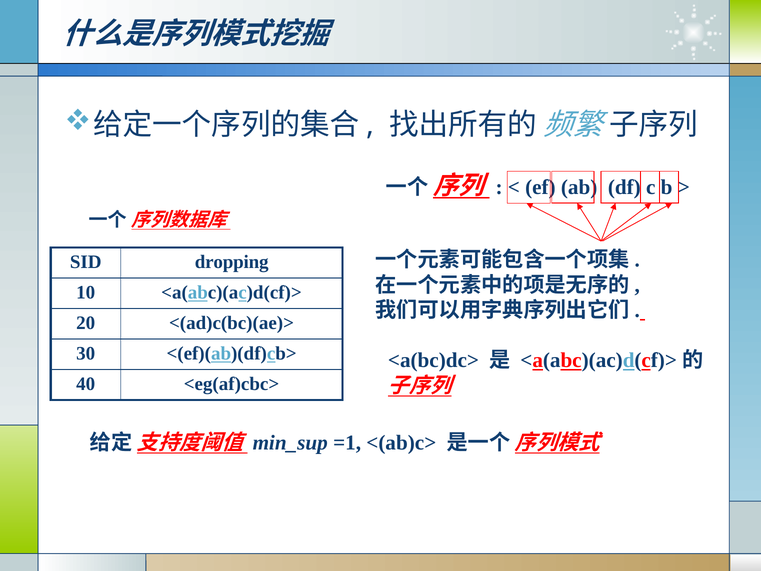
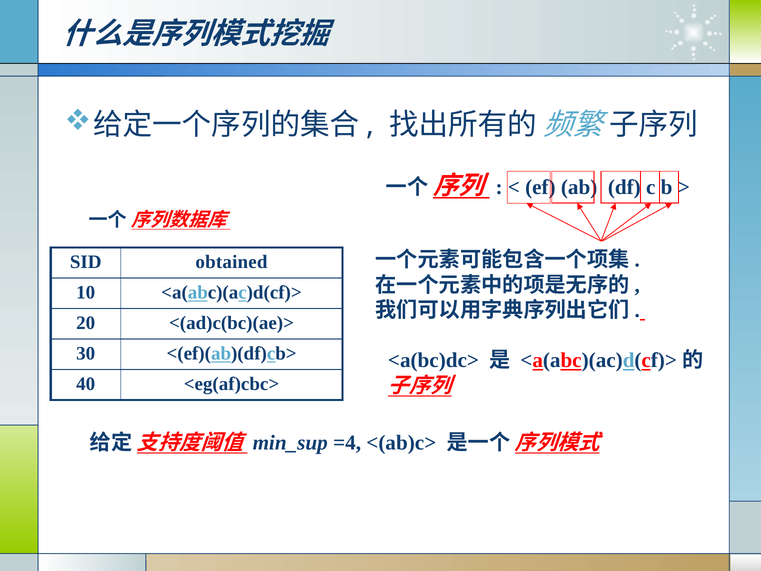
dropping: dropping -> obtained (232, 262)
=1: =1 -> =4 (347, 443)
